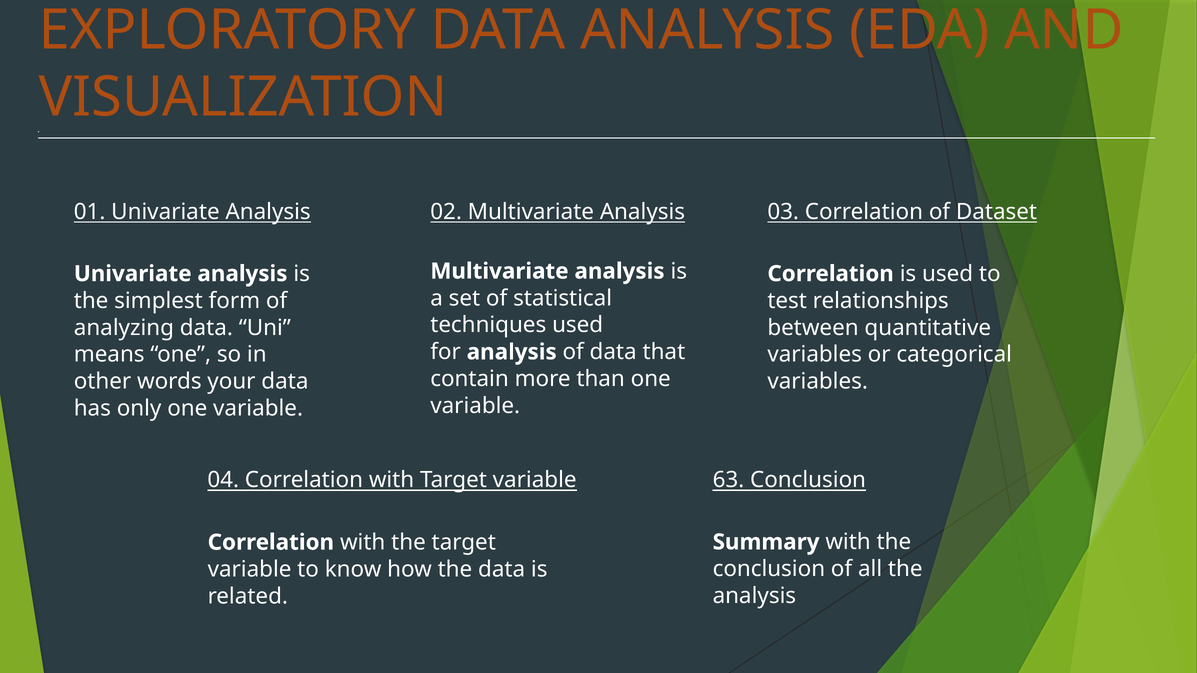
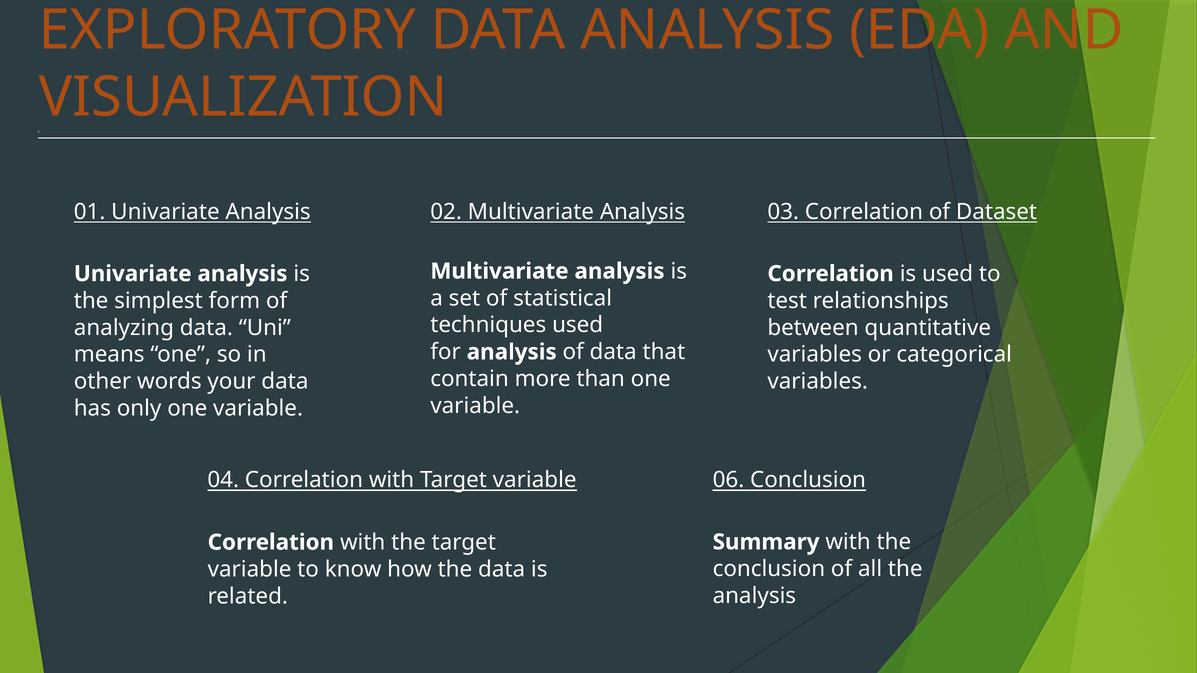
63: 63 -> 06 (728, 480)
